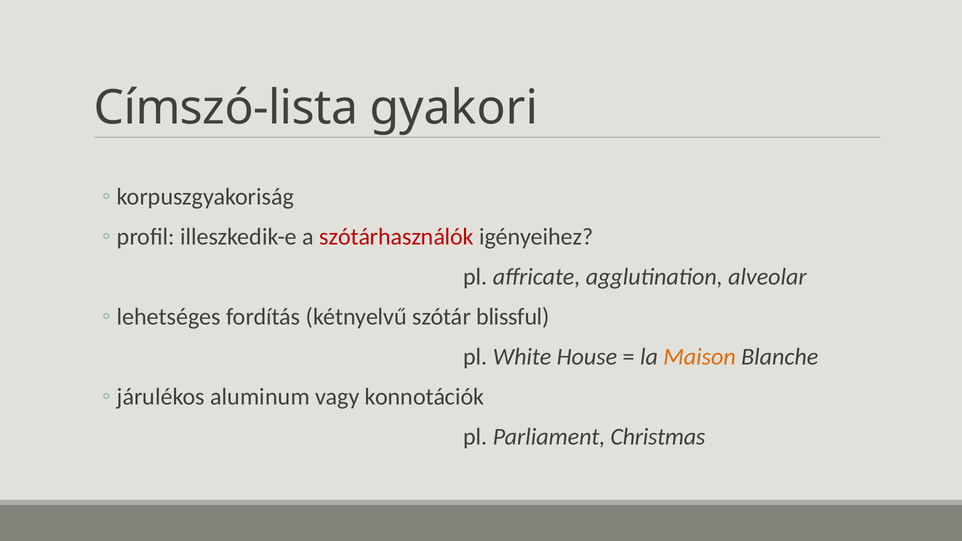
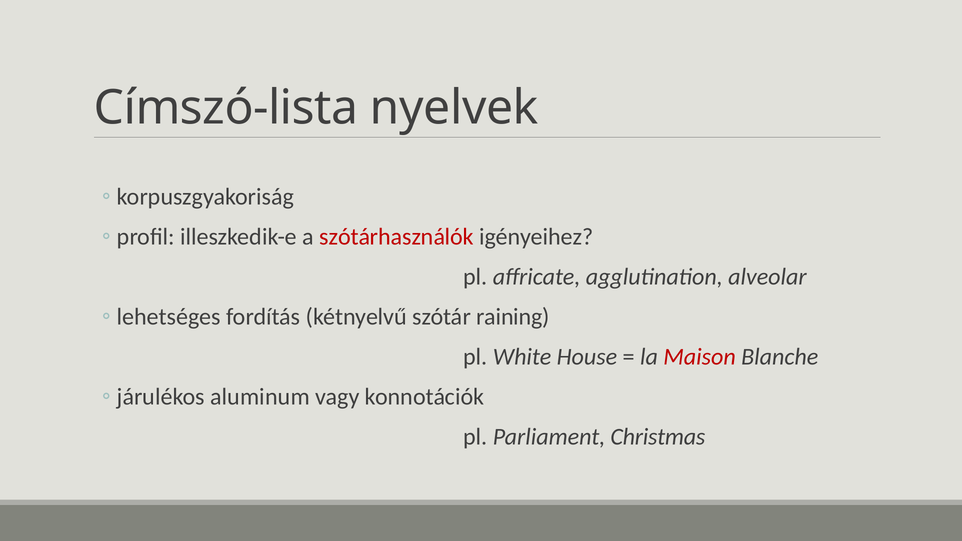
gyakori: gyakori -> nyelvek (454, 108)
blissful: blissful -> raining (513, 317)
Maison colour: orange -> red (700, 357)
